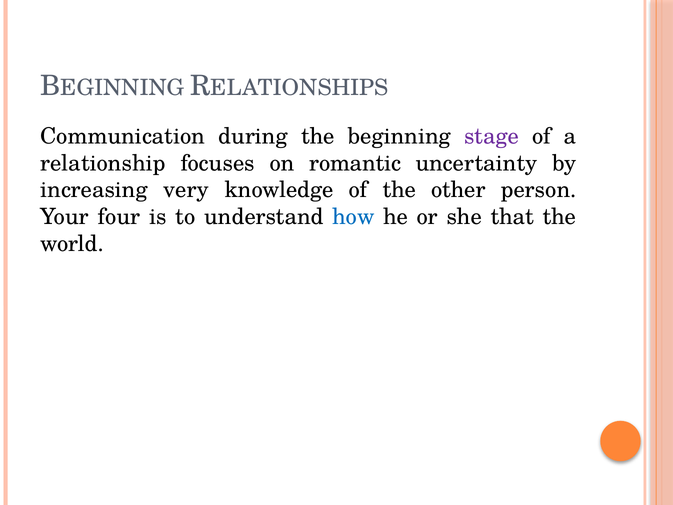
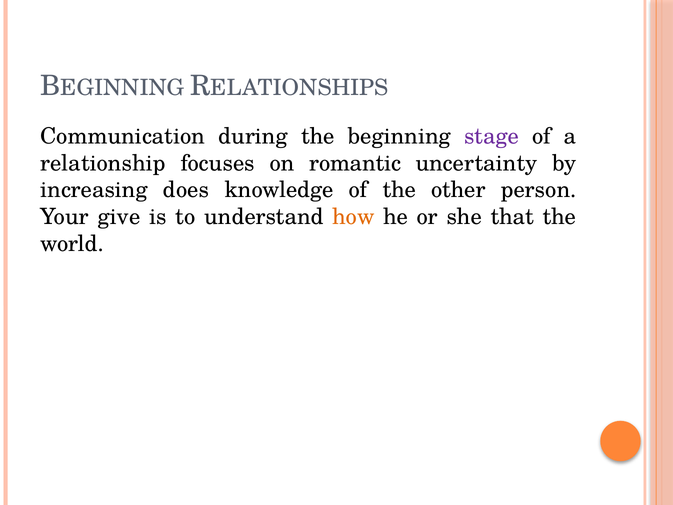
very: very -> does (186, 190)
four: four -> give (119, 217)
how colour: blue -> orange (353, 217)
